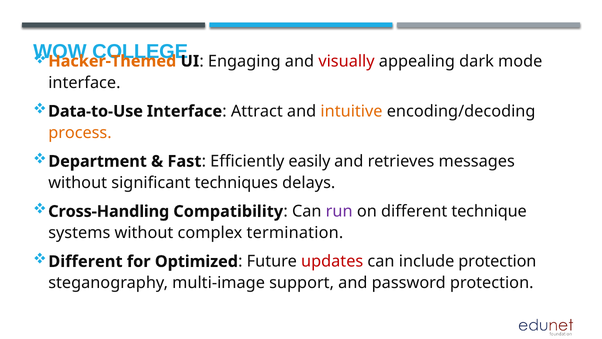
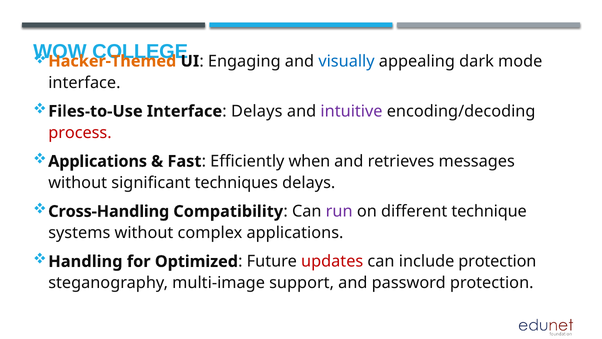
visually colour: red -> blue (347, 61)
Data-to-Use: Data-to-Use -> Files-to-Use (95, 111)
Attract: Attract -> Delays (257, 111)
intuitive colour: orange -> purple (352, 111)
process colour: orange -> red (80, 133)
Department: Department -> Applications (98, 161)
easily: easily -> when (309, 161)
complex termination: termination -> applications (295, 233)
Different: Different -> Handling (85, 261)
